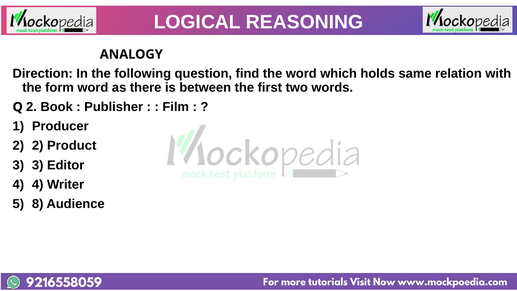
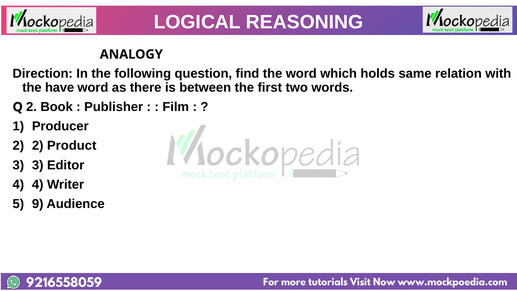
form: form -> have (60, 88)
8: 8 -> 9 (38, 204)
